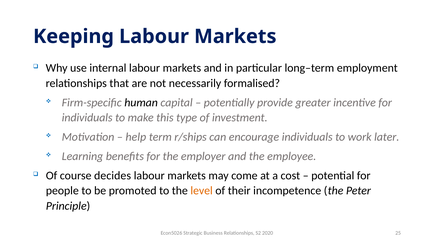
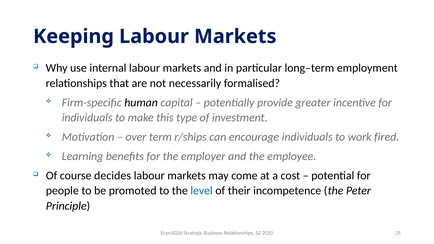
help: help -> over (136, 137)
later: later -> fired (387, 137)
level colour: orange -> blue (202, 191)
